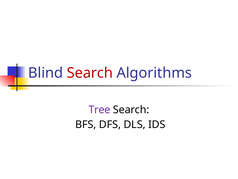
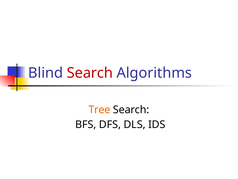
Tree colour: purple -> orange (99, 109)
